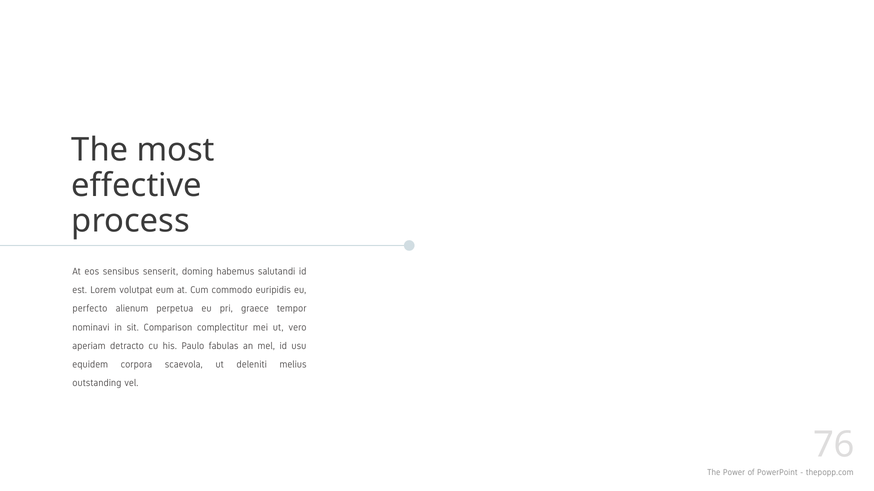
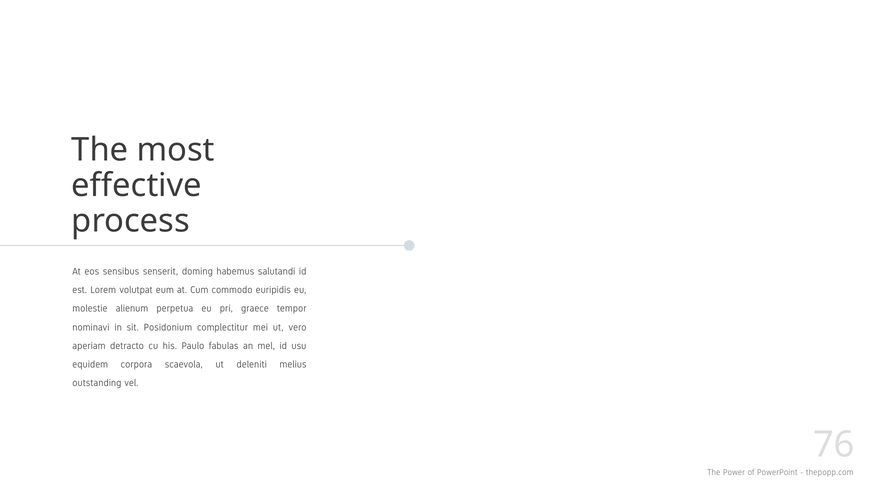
perfecto: perfecto -> molestie (90, 309)
Comparison: Comparison -> Posidonium (168, 328)
